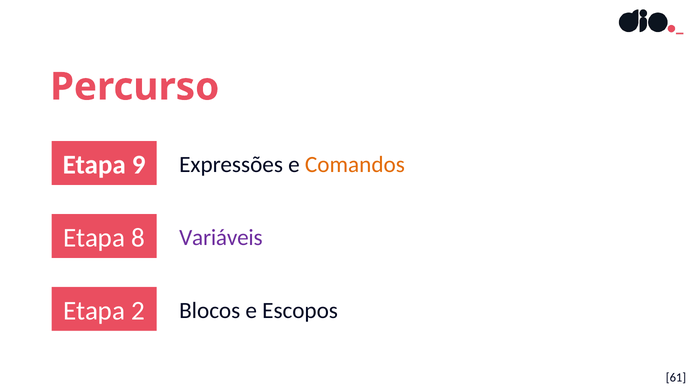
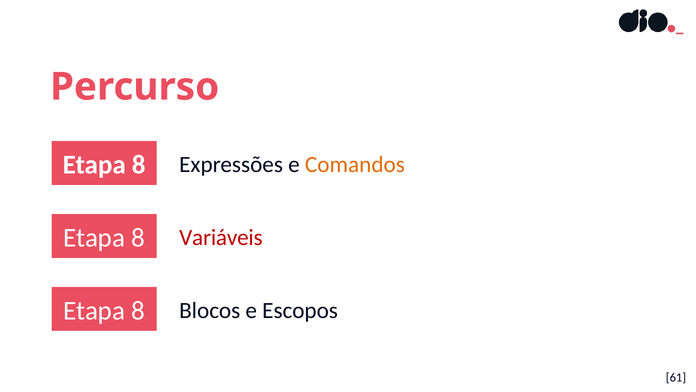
9: 9 -> 8 (139, 165)
Variáveis colour: purple -> red (221, 237)
2: 2 -> 8 (138, 310)
